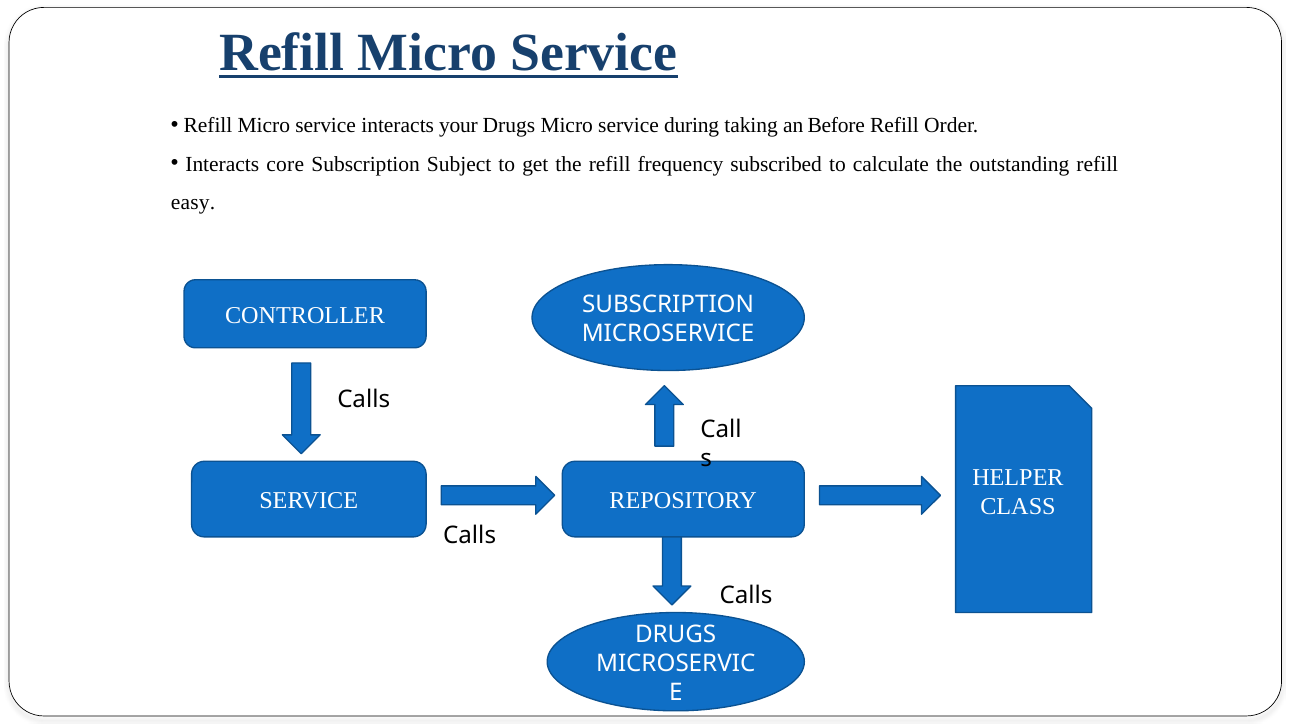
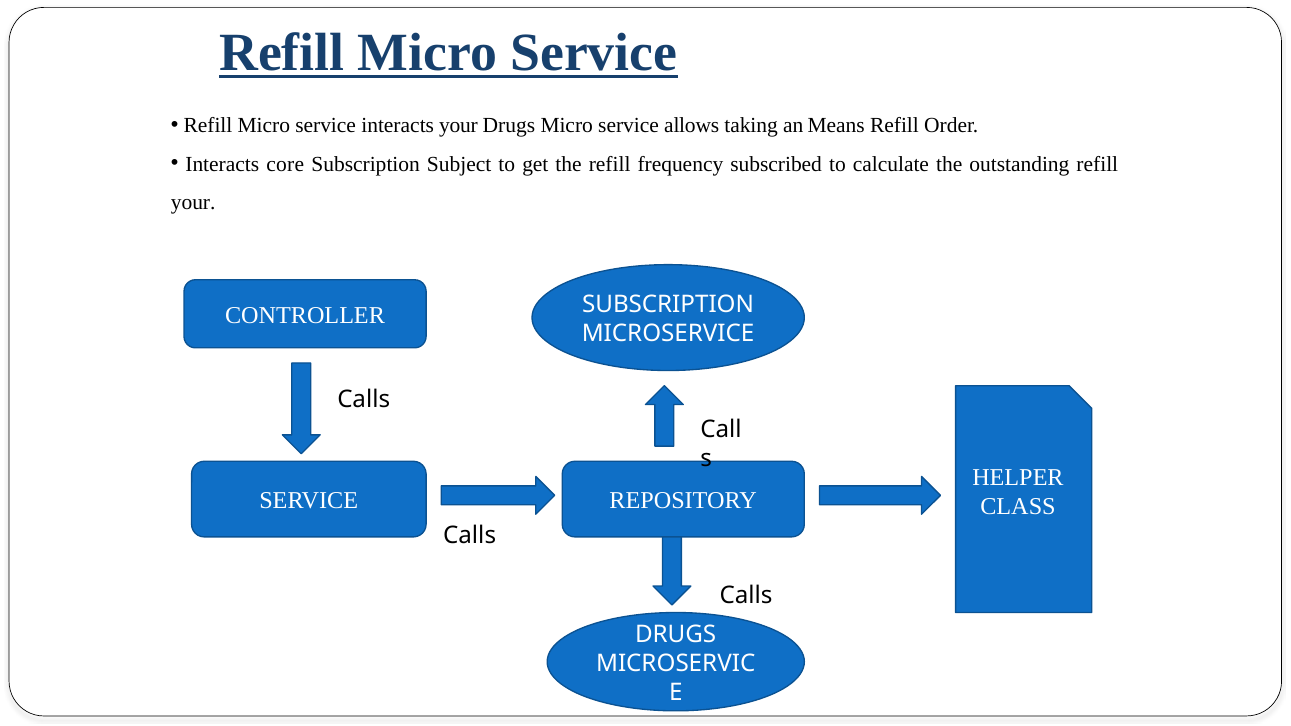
during: during -> allows (692, 125)
Before: Before -> Means (836, 125)
easy: easy -> your (193, 203)
